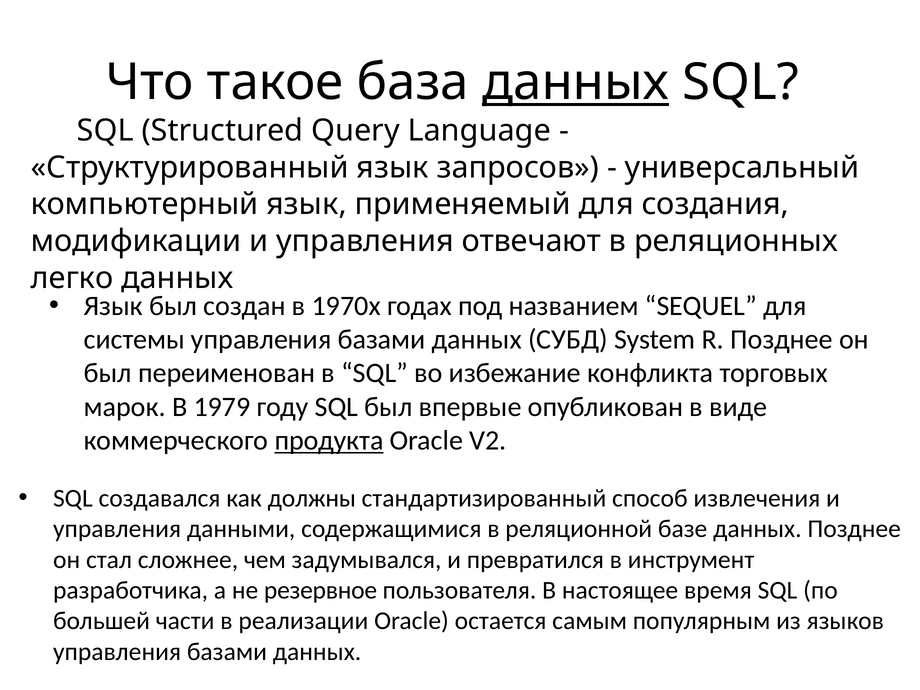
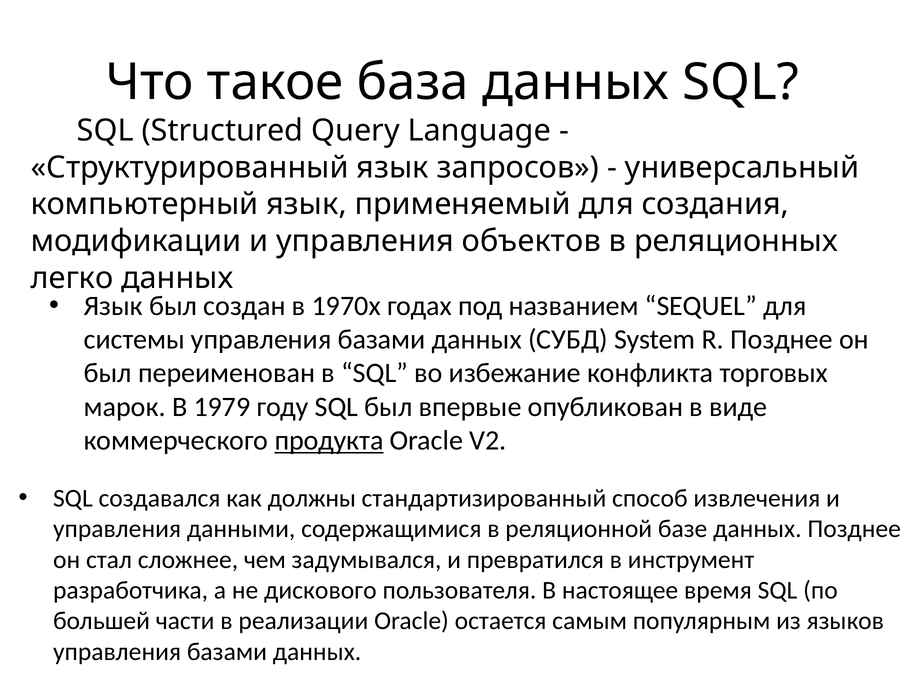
данных underline: present -> none (576, 82)
отвечают: отвечают -> объектов (531, 241)
резервное: резервное -> дискового (320, 590)
